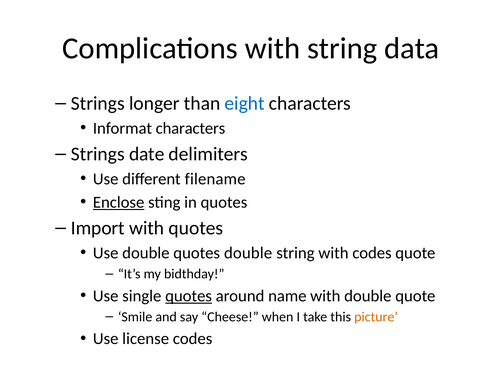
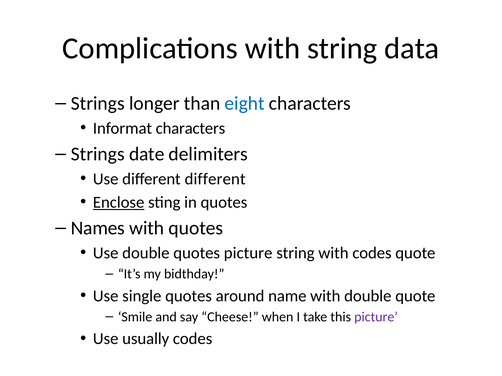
different filename: filename -> different (215, 179)
Import: Import -> Names (98, 228)
quotes double: double -> picture (248, 253)
quotes underline: present -> none (189, 296)
picture colour: orange -> purple (376, 317)
license: license -> usually (146, 339)
